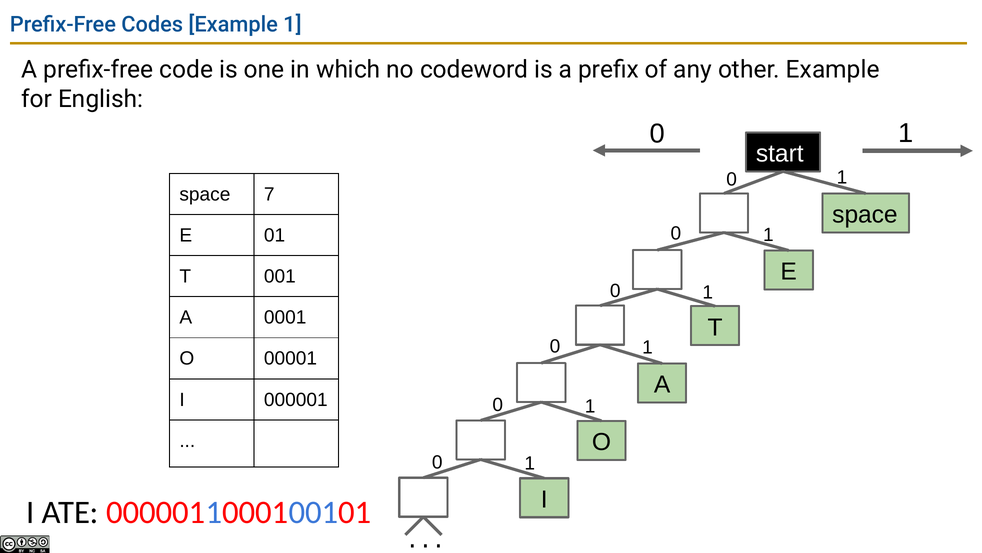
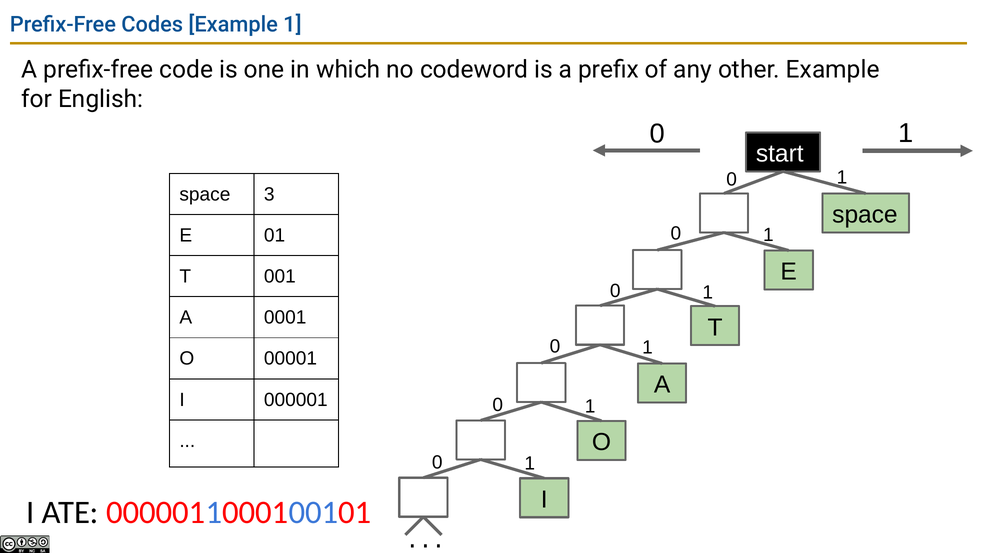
7: 7 -> 3 (269, 194)
